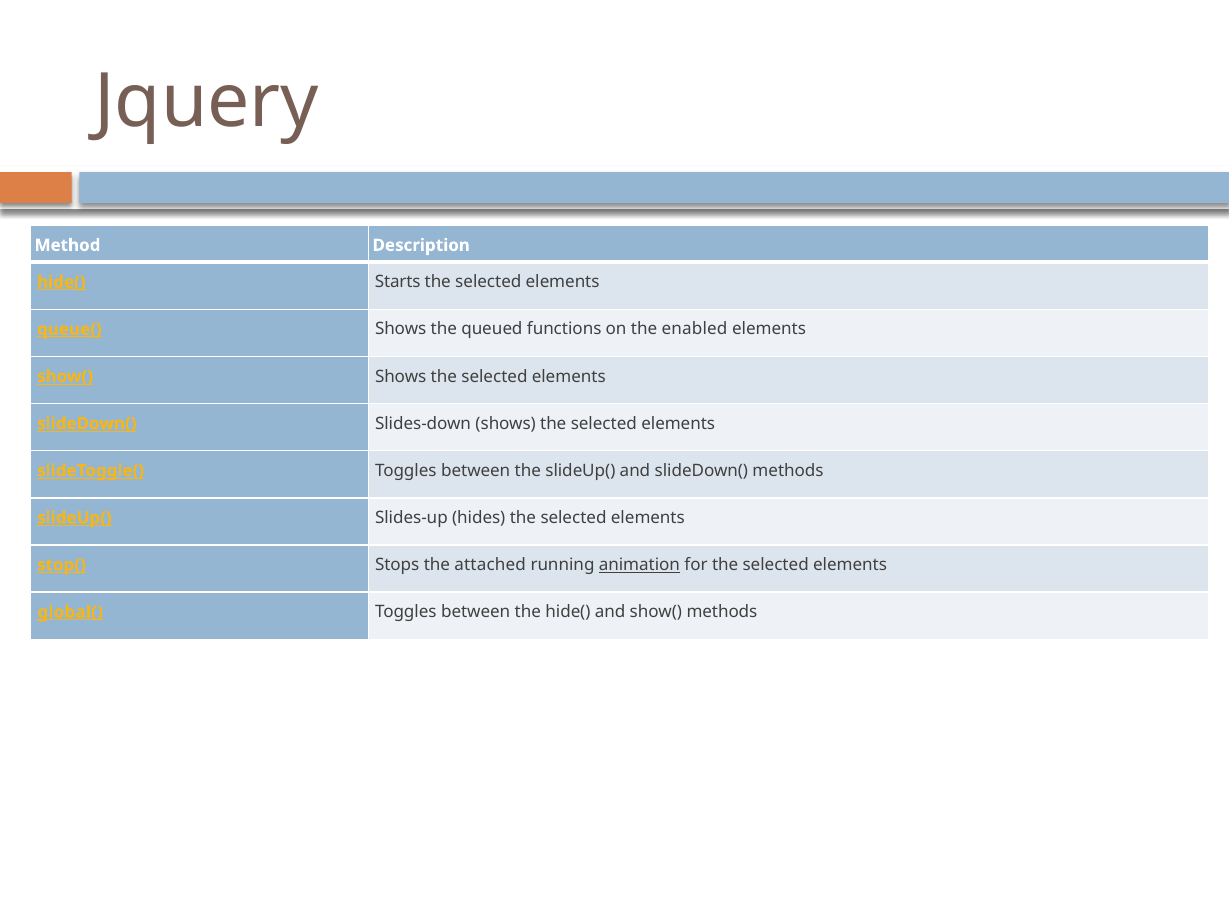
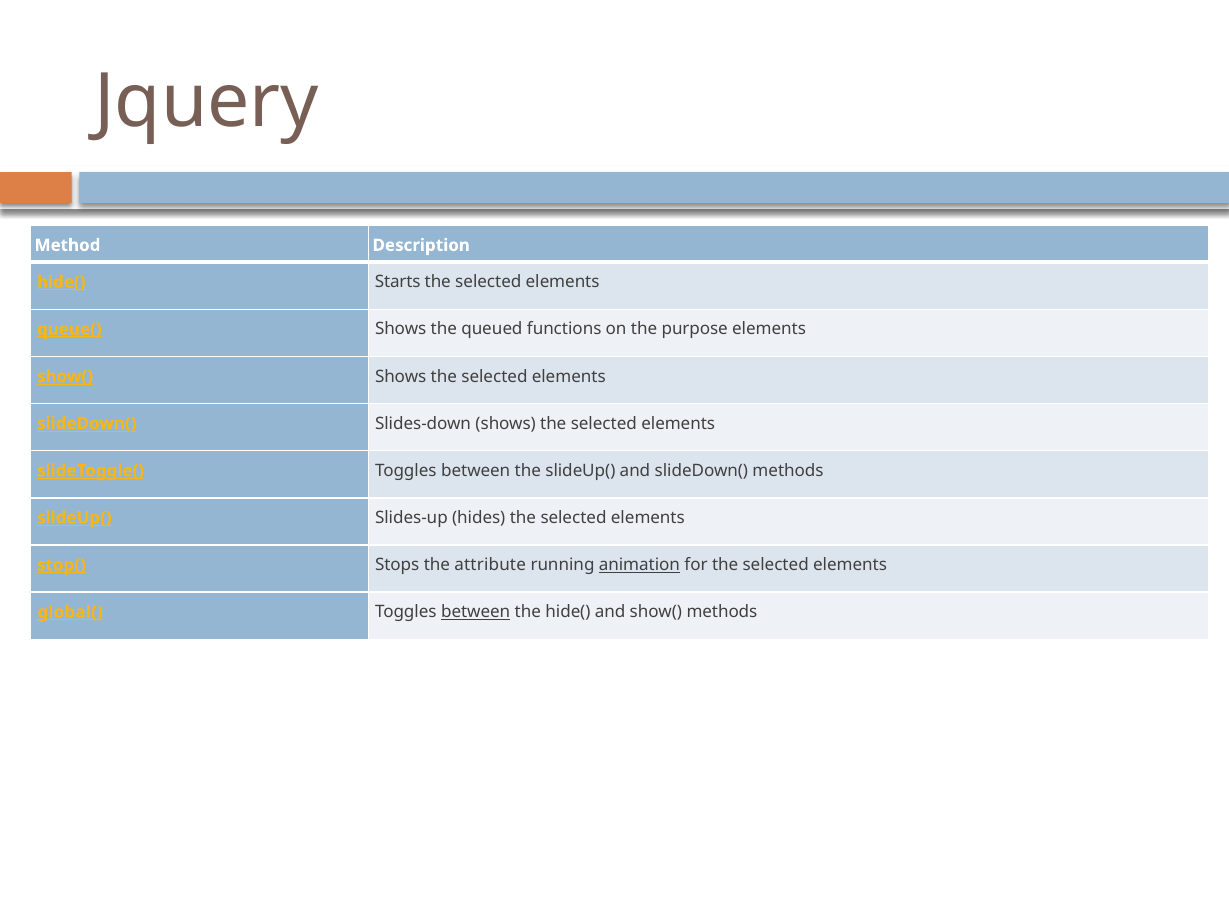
enabled: enabled -> purpose (695, 329)
attached: attached -> attribute (490, 565)
between underline: none -> present (476, 612)
